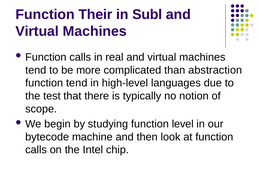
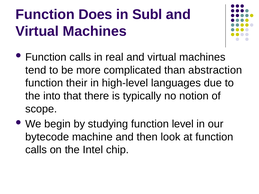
Their: Their -> Does (95, 15)
function tend: tend -> their (77, 83)
test: test -> into (52, 96)
